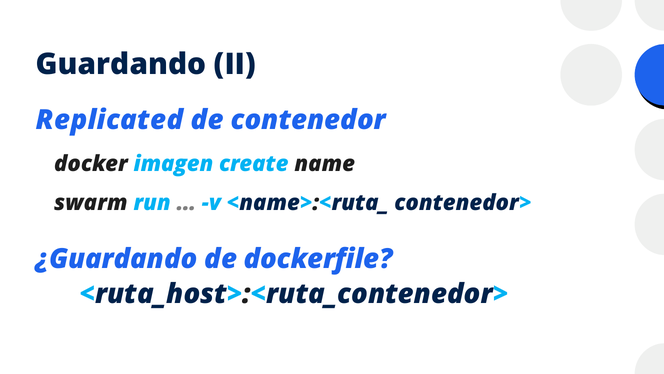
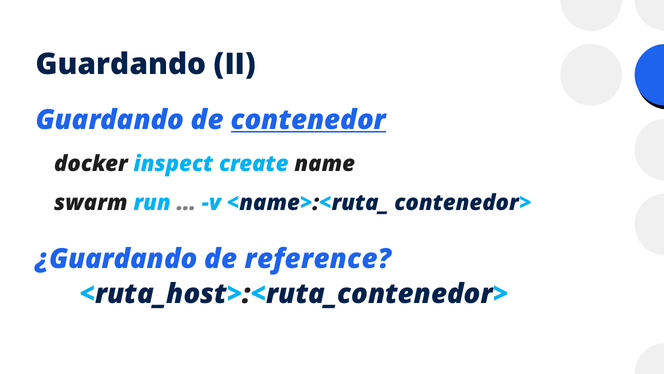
Replicated: Replicated -> Guardando (110, 120)
contenedor underline: none -> present (308, 120)
imagen: imagen -> inspect (173, 164)
dockerfile: dockerfile -> reference (318, 259)
